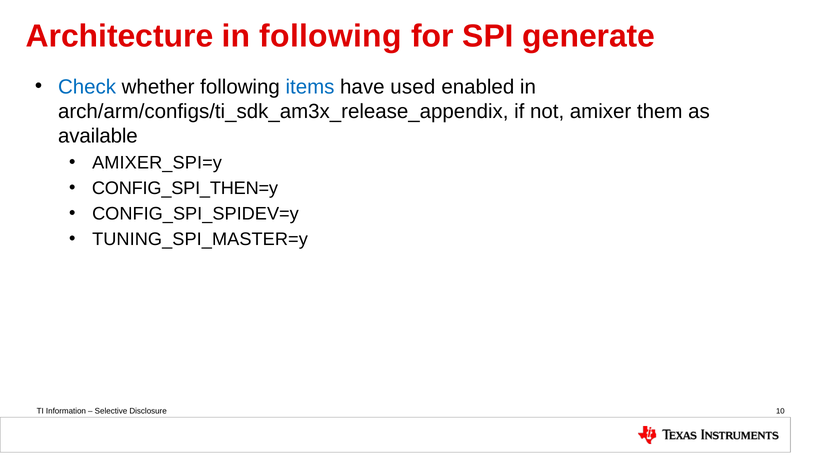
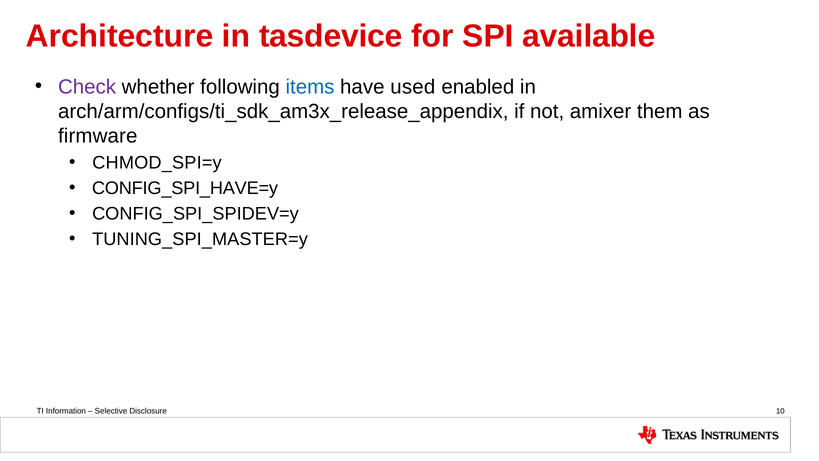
in following: following -> tasdevice (331, 36)
generate: generate -> available (589, 36)
Check colour: blue -> purple (87, 87)
available: available -> firmware (98, 136)
AMIXER_SPI=y: AMIXER_SPI=y -> CHMOD_SPI=y (157, 163)
CONFIG_SPI_THEN=y: CONFIG_SPI_THEN=y -> CONFIG_SPI_HAVE=y (185, 188)
